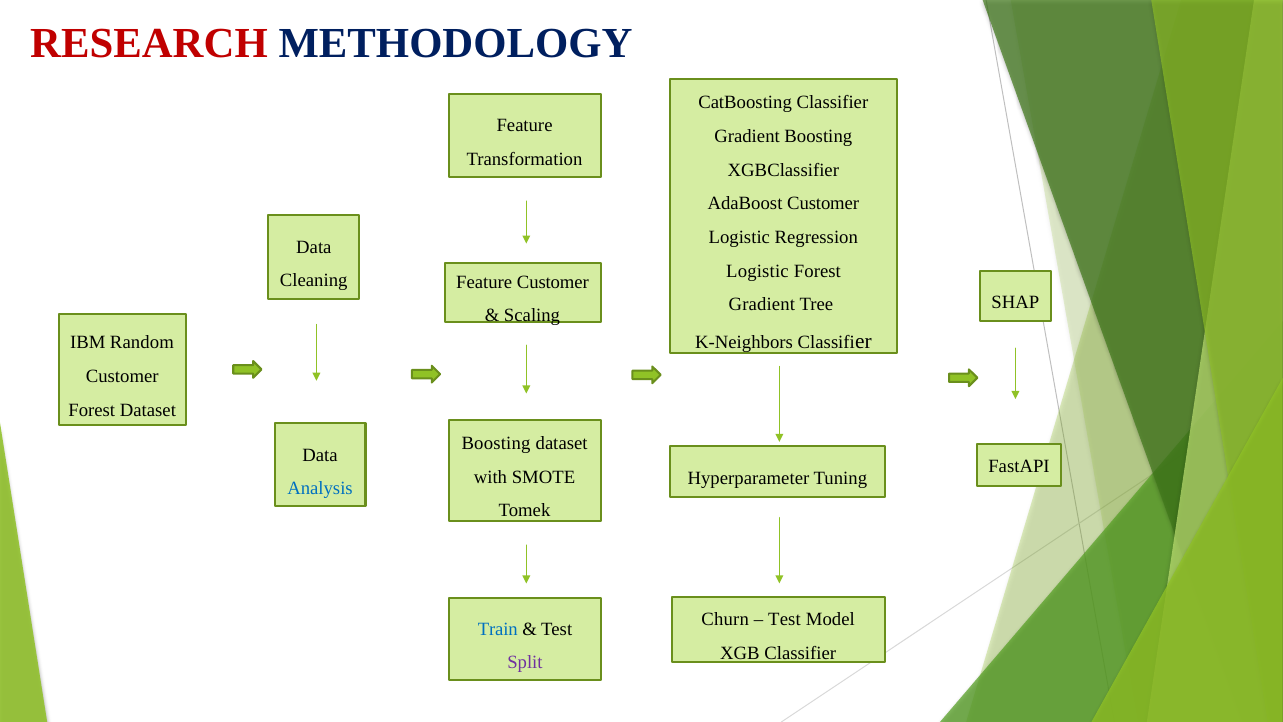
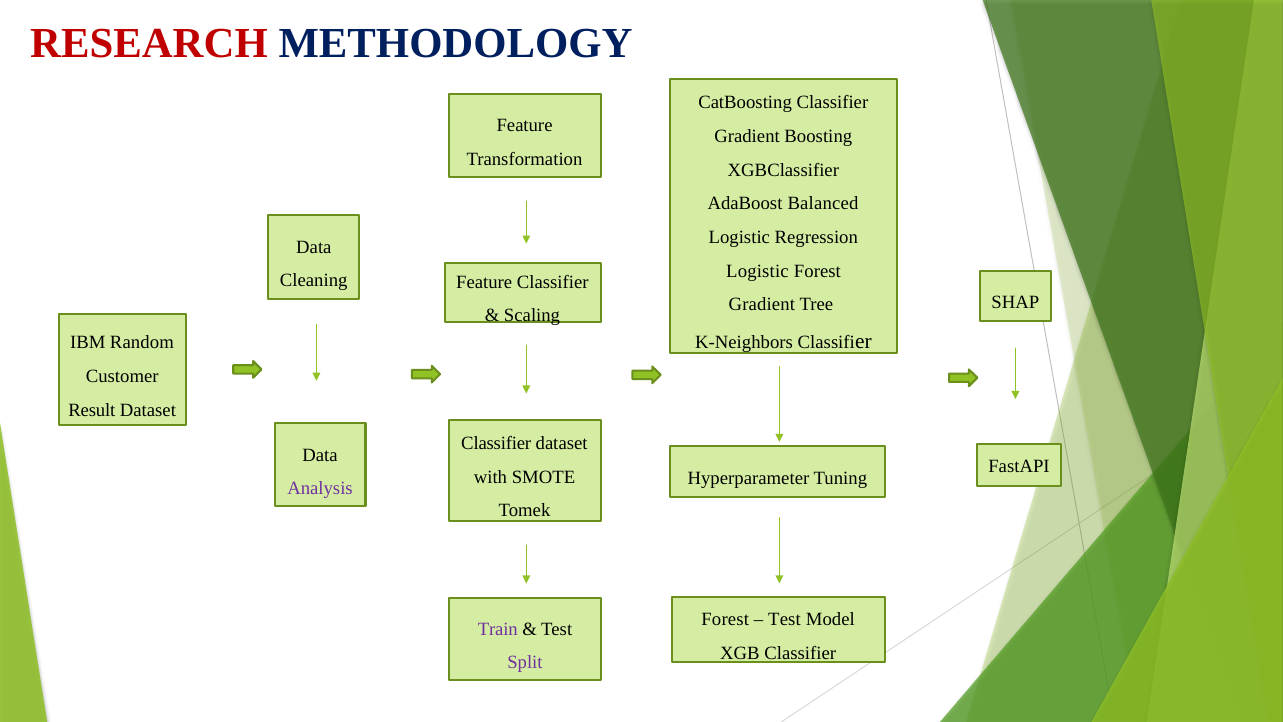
AdaBoost Customer: Customer -> Balanced (823, 204)
Feature Customer: Customer -> Classifier (553, 282)
Forest: Forest -> Result (92, 410)
Boosting: Boosting -> Classifier (496, 443)
Analysis colour: blue -> purple (320, 488)
Churn: Churn -> Forest (725, 619)
Train colour: blue -> purple (498, 629)
